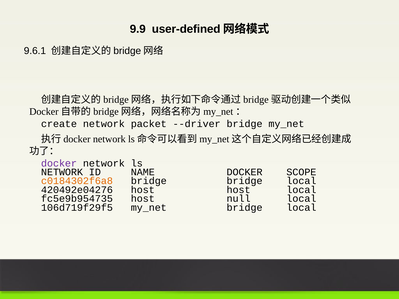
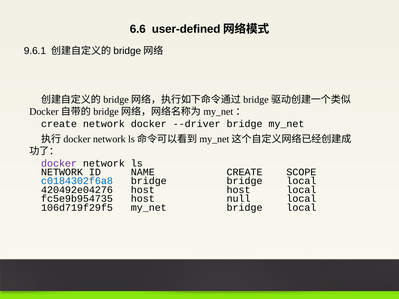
9.9: 9.9 -> 6.6 (138, 29)
network packet: packet -> docker (149, 124)
NAME DOCKER: DOCKER -> CREATE (245, 172)
c0184302f6a8 colour: orange -> blue (77, 181)
